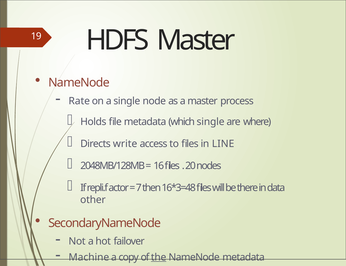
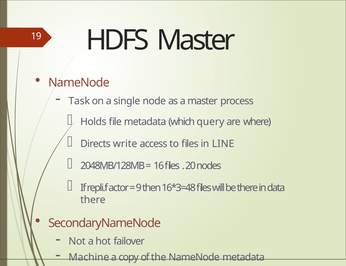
Rate: Rate -> Task (79, 101)
which single: single -> query (210, 122)
7: 7 -> 9 (139, 188)
other: other -> there (93, 200)
the underline: present -> none (159, 257)
